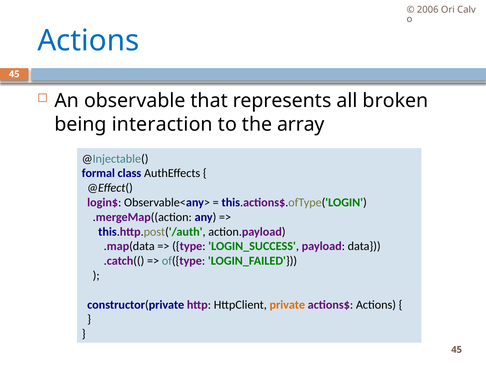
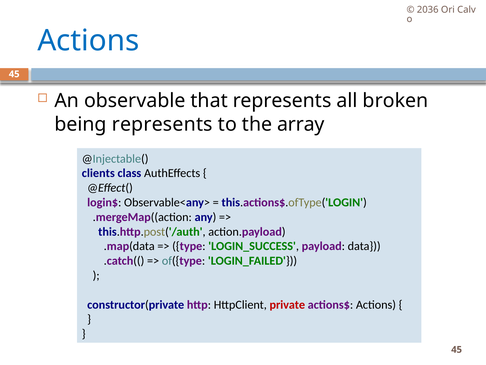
2006: 2006 -> 2036 (428, 10)
being interaction: interaction -> represents (162, 124)
formal: formal -> clients (98, 173)
private colour: orange -> red (287, 304)
